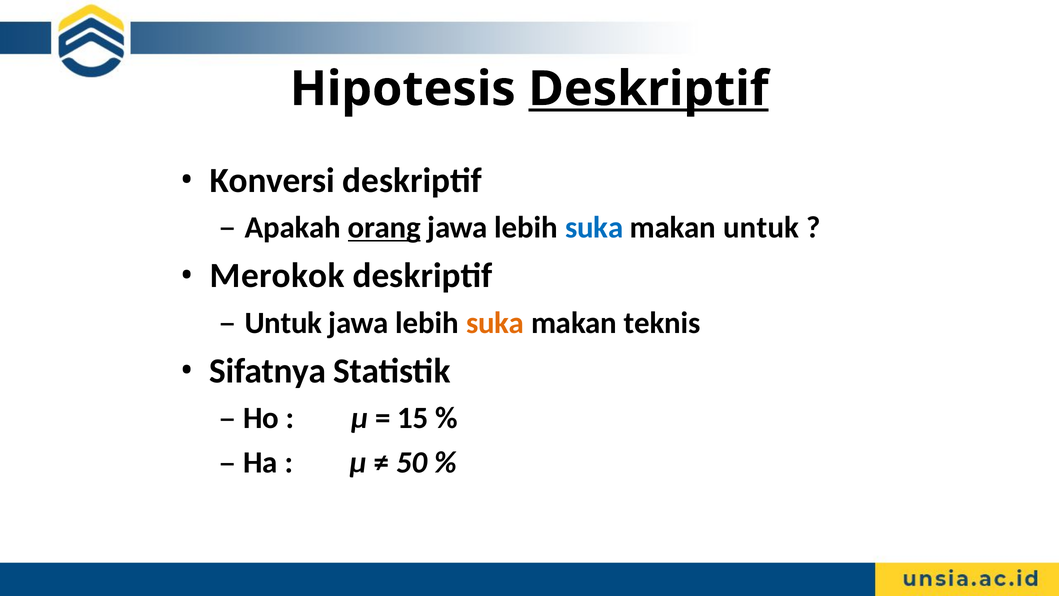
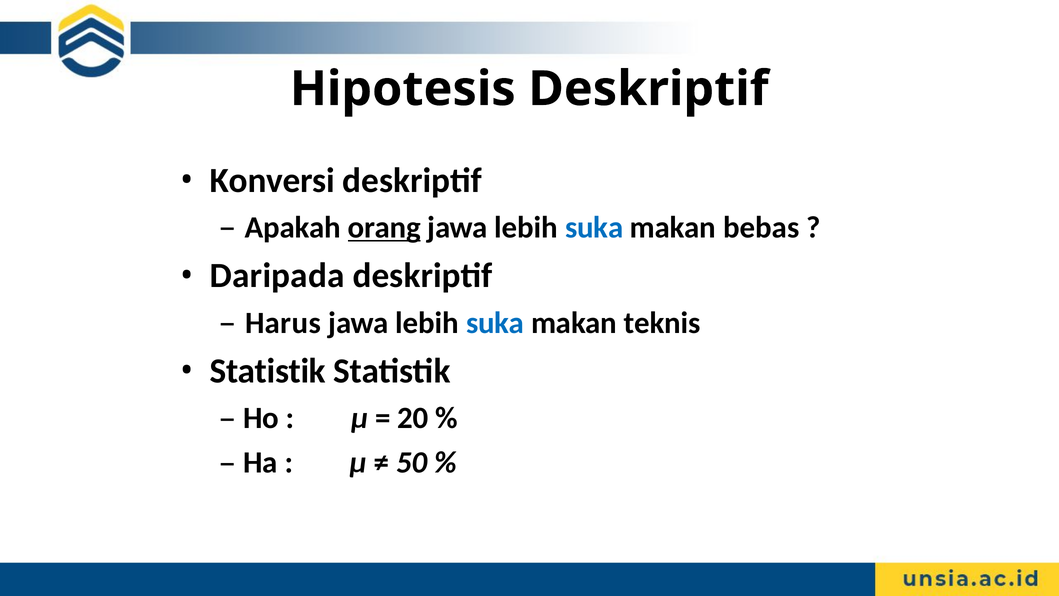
Deskriptif underline: present -> none (648, 89)
makan untuk: untuk -> bebas (761, 227)
Merokok: Merokok -> Daripada (277, 276)
Untuk: Untuk -> Harus (283, 323)
suka colour: orange -> blue (495, 323)
Sifatnya: Sifatnya -> Statistik (268, 371)
15: 15 -> 20 (413, 418)
